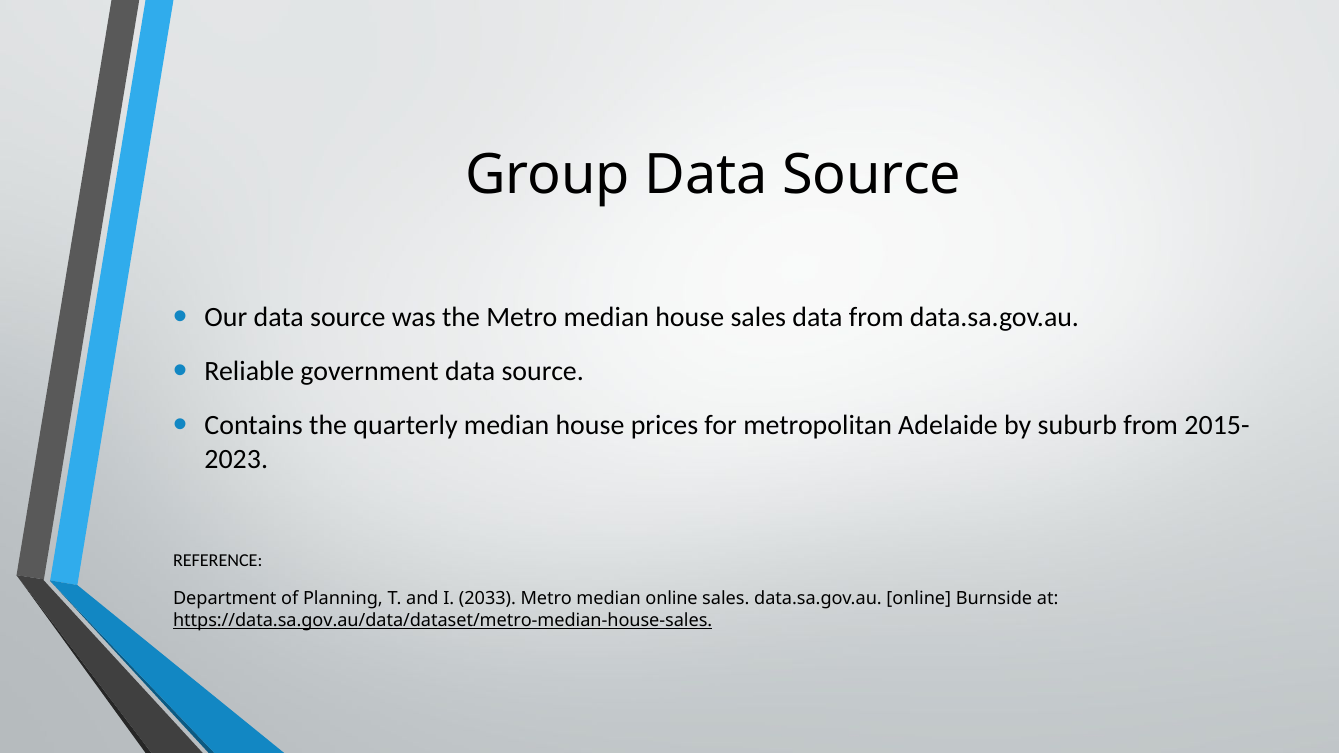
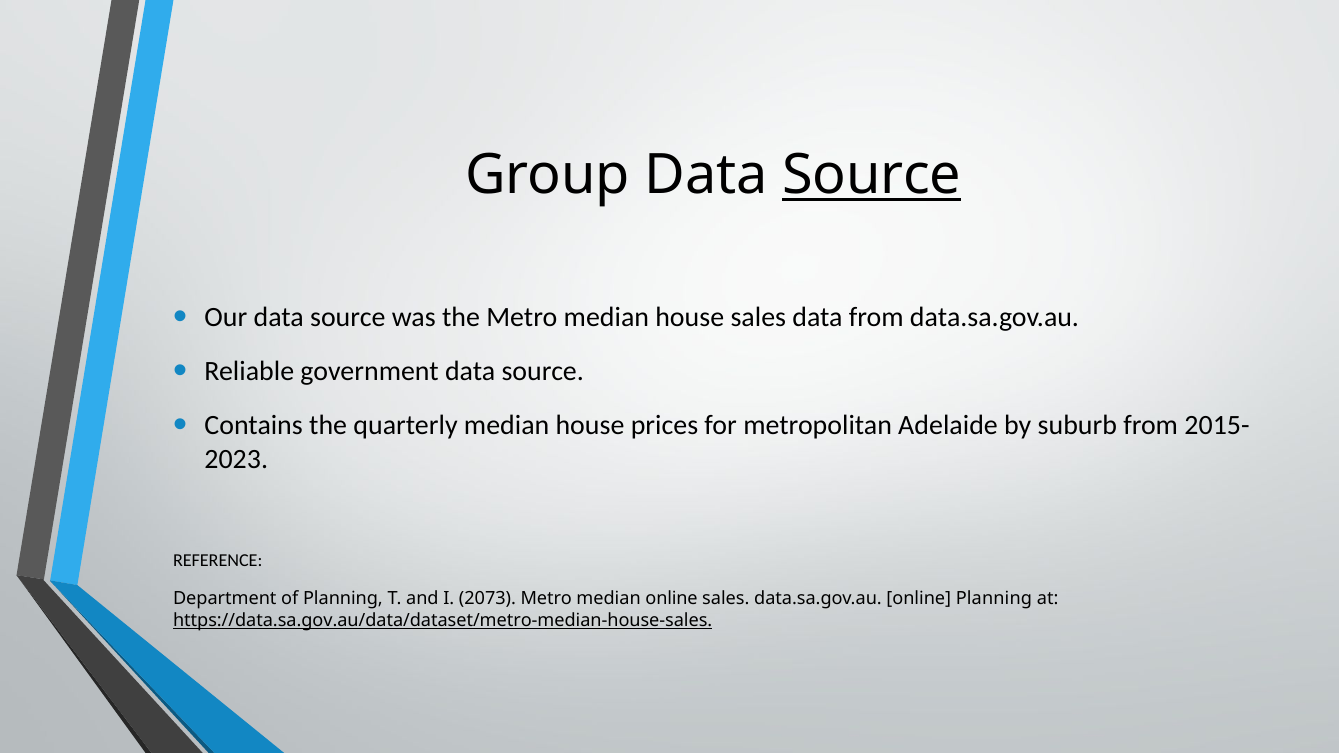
Source underline: none -> present (872, 175)
2033: 2033 -> 2073 (487, 599)
online Burnside: Burnside -> Planning (994, 599)
